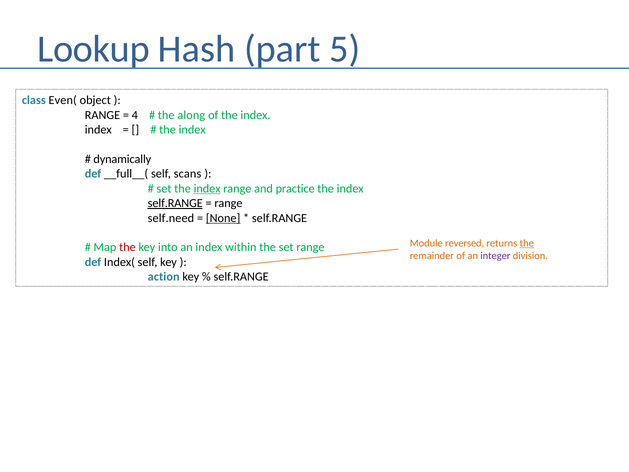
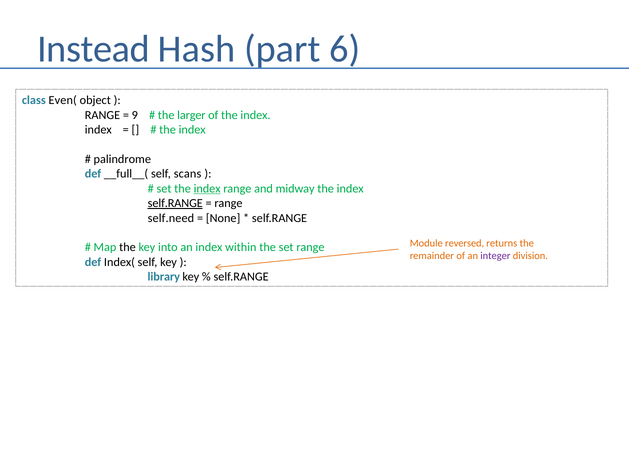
Lookup: Lookup -> Instead (94, 49)
5: 5 -> 6 (345, 49)
4: 4 -> 9 (135, 115)
along: along -> larger (191, 115)
dynamically: dynamically -> palindrome (122, 159)
practice: practice -> midway (295, 189)
None underline: present -> none (223, 218)
the underline: present -> none (527, 243)
the colour: red -> black (127, 247)
action: action -> library (164, 277)
